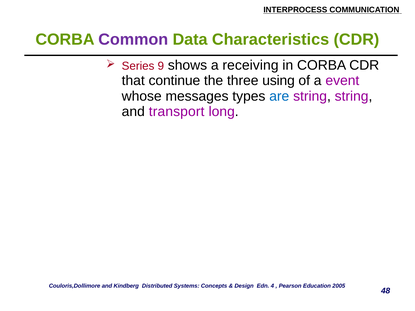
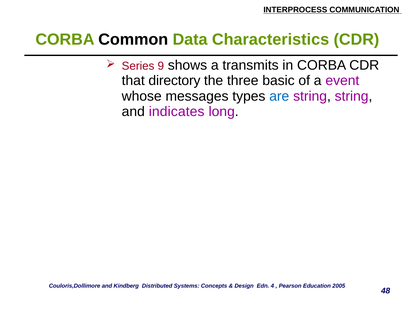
Common colour: purple -> black (133, 40)
receiving: receiving -> transmits (251, 65)
continue: continue -> directory (174, 81)
using: using -> basic (279, 81)
transport: transport -> indicates (177, 112)
